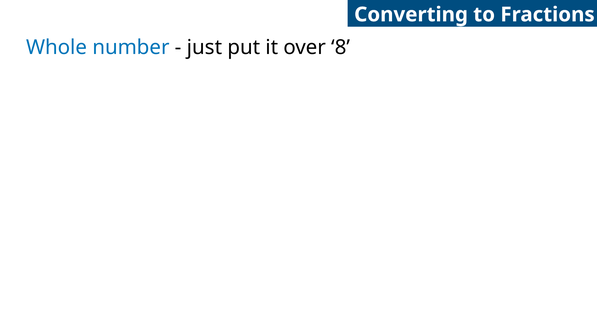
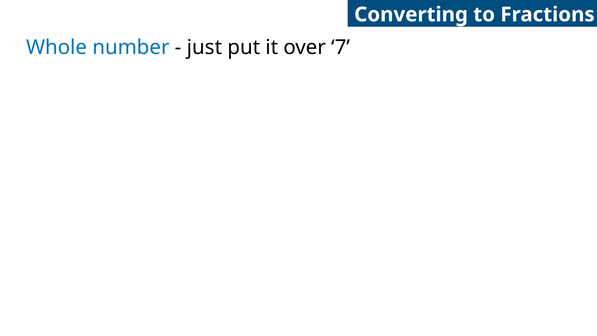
8: 8 -> 7 (341, 47)
